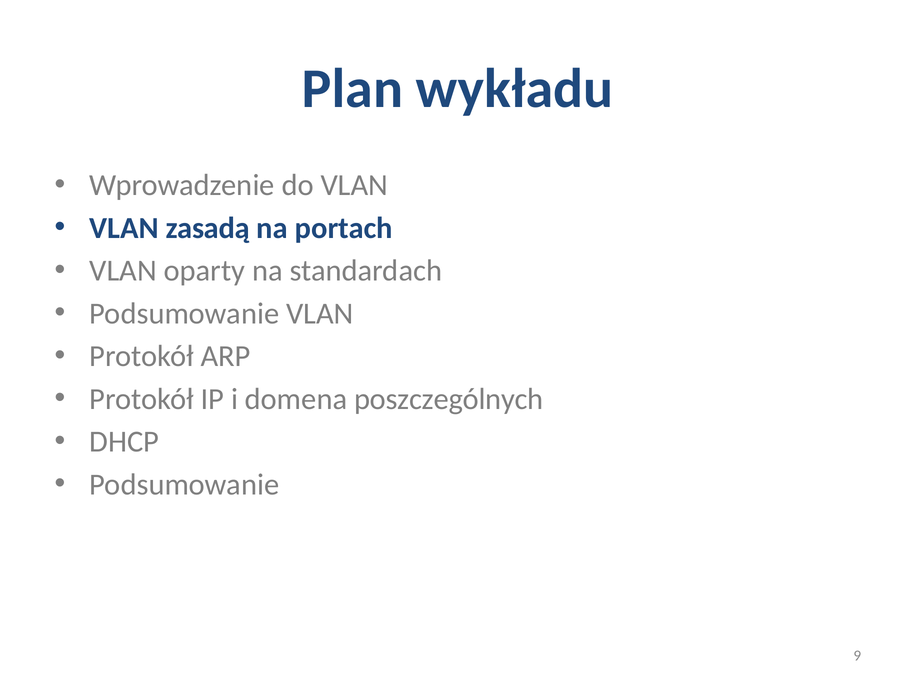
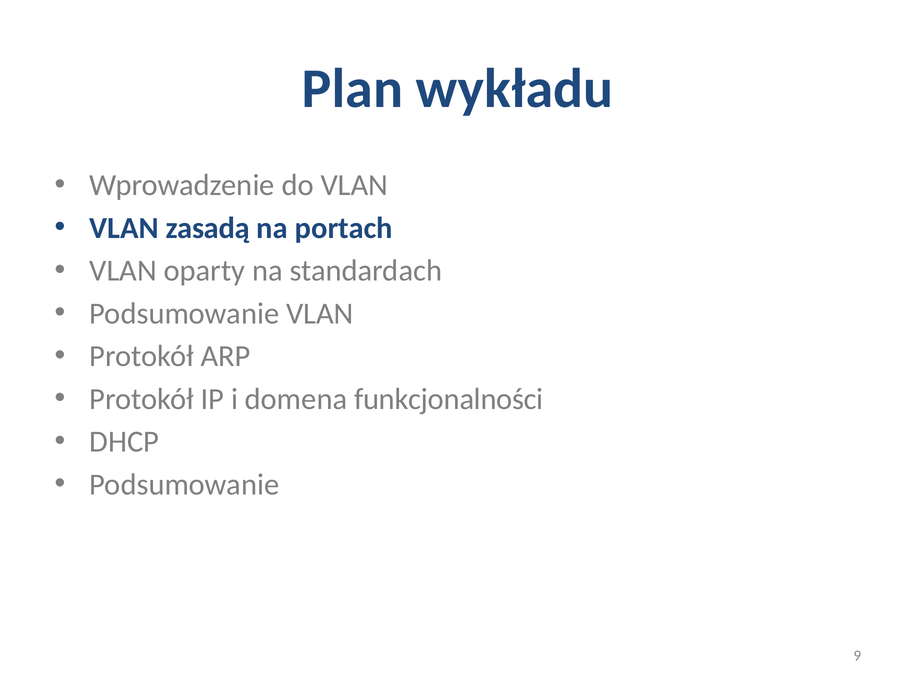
poszczególnych: poszczególnych -> funkcjonalności (449, 399)
